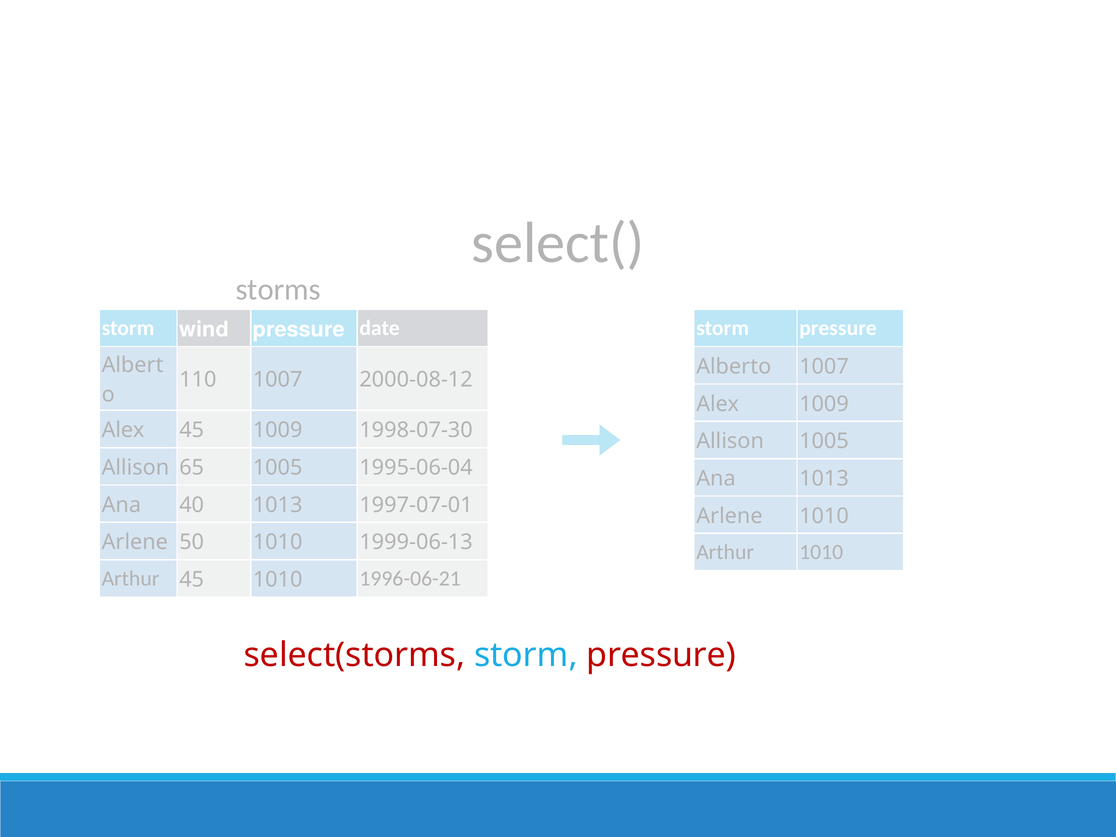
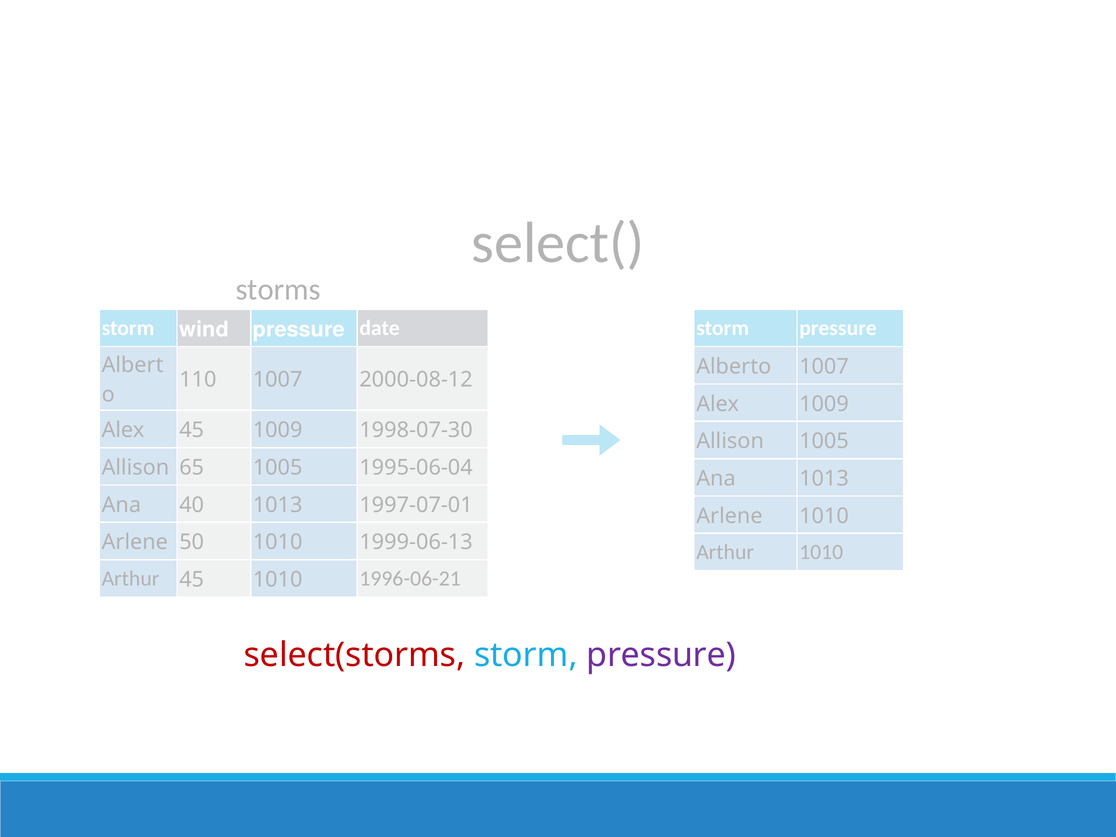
pressure colour: red -> purple (661, 655)
